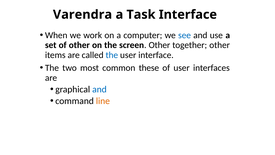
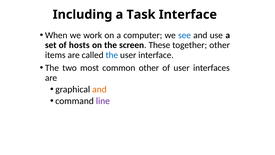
Varendra: Varendra -> Including (83, 15)
of other: other -> hosts (79, 45)
screen Other: Other -> These (159, 45)
common these: these -> other (149, 68)
and colour: blue -> orange (99, 89)
line colour: orange -> purple (103, 101)
